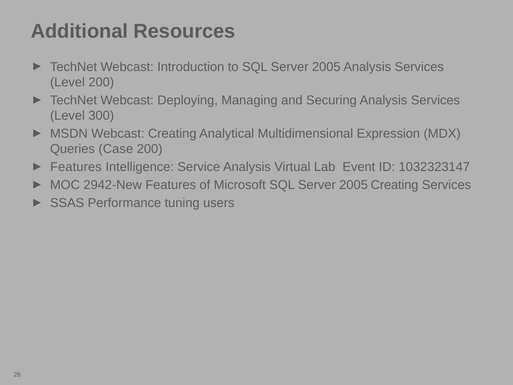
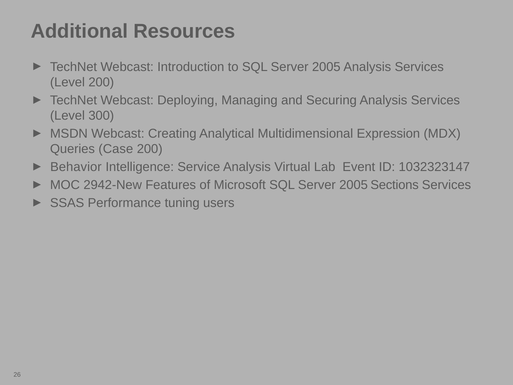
Features: Features -> Behavior (76, 167)
2005 Creating: Creating -> Sections (395, 185)
